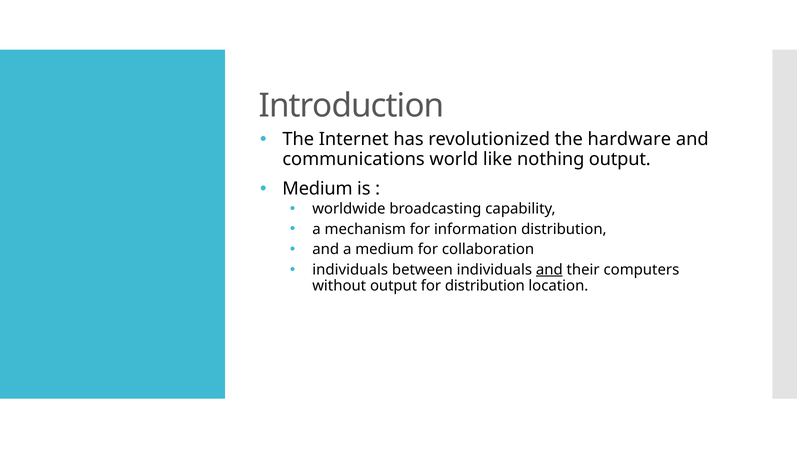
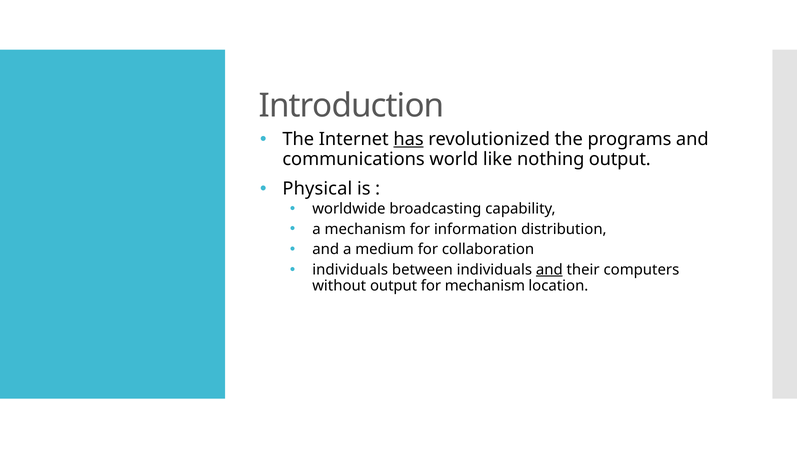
has underline: none -> present (409, 139)
hardware: hardware -> programs (629, 139)
Medium: Medium -> Physical (317, 188)
for distribution: distribution -> mechanism (485, 285)
